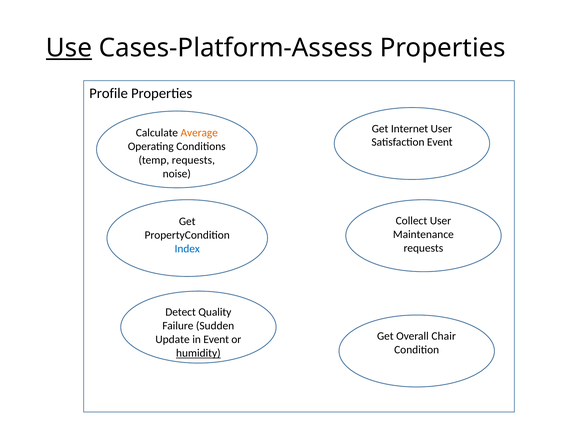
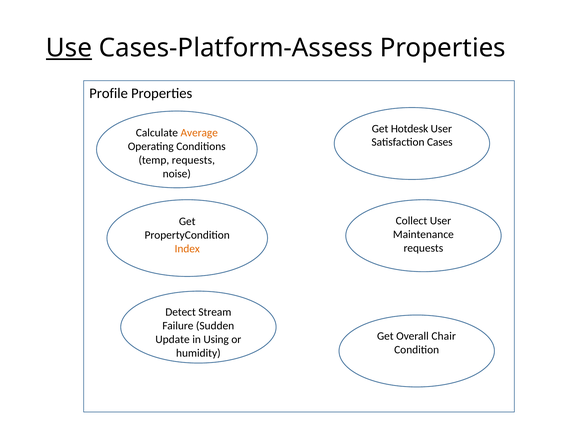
Internet: Internet -> Hotdesk (410, 129)
Satisfaction Event: Event -> Cases (440, 142)
Index colour: blue -> orange (187, 249)
Quality: Quality -> Stream (215, 312)
in Event: Event -> Using (216, 339)
humidity underline: present -> none (198, 353)
